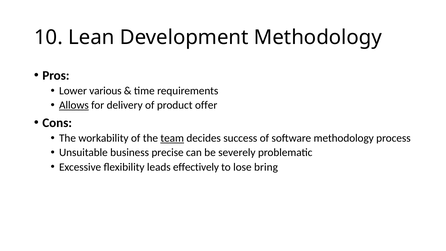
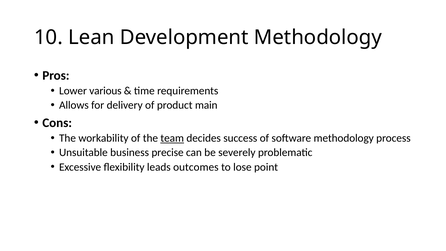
Allows underline: present -> none (74, 105)
offer: offer -> main (206, 105)
effectively: effectively -> outcomes (196, 167)
bring: bring -> point (266, 167)
